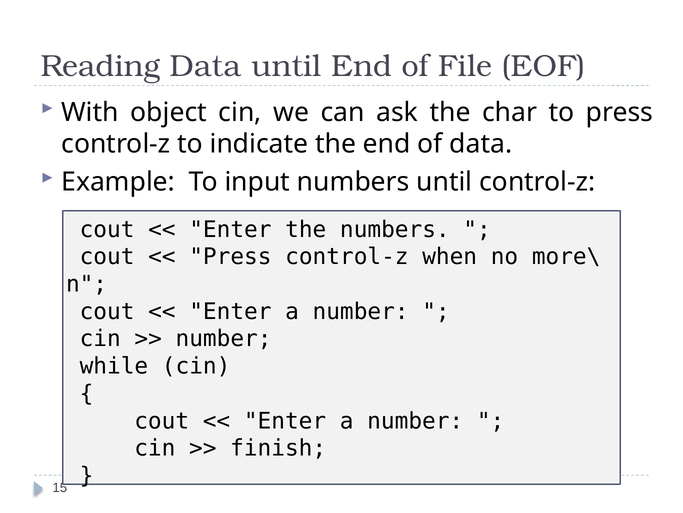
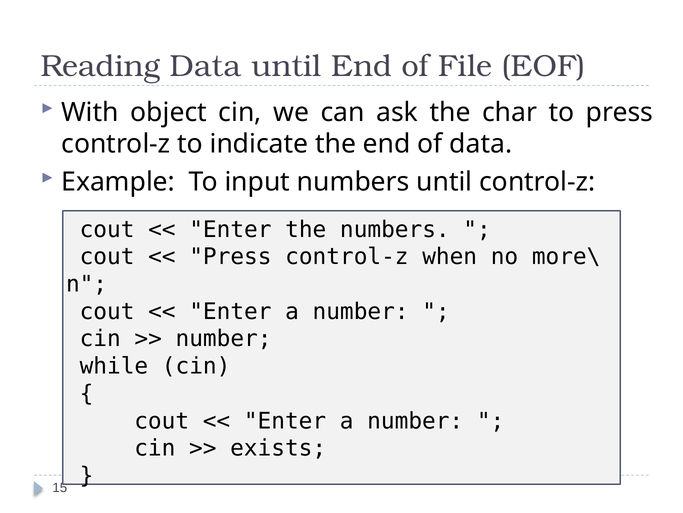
finish: finish -> exists (278, 448)
